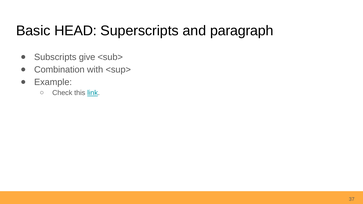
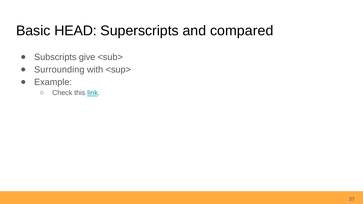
paragraph: paragraph -> compared (242, 31)
Combination: Combination -> Surrounding (59, 70)
